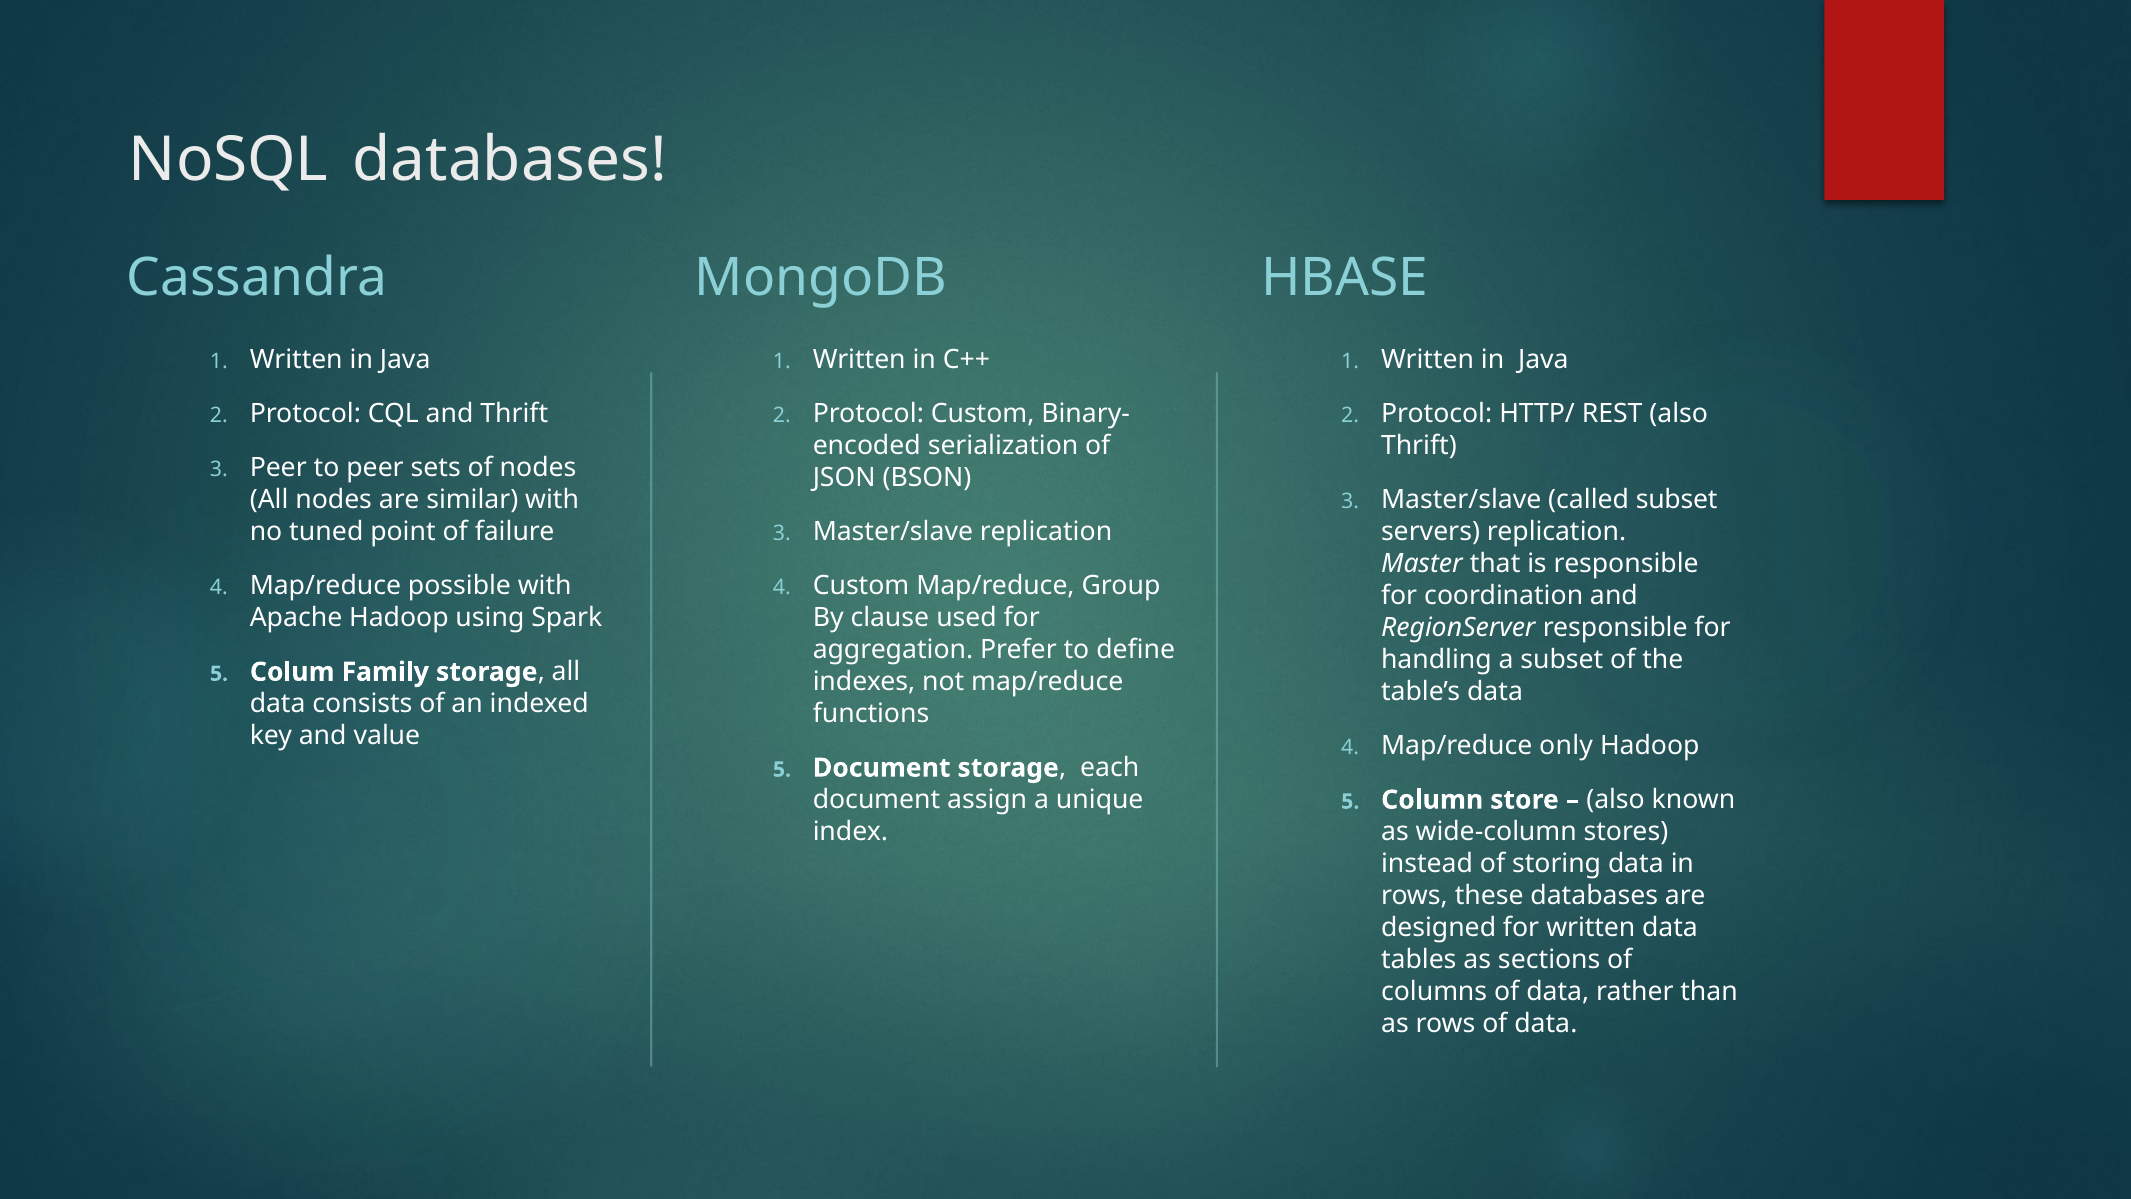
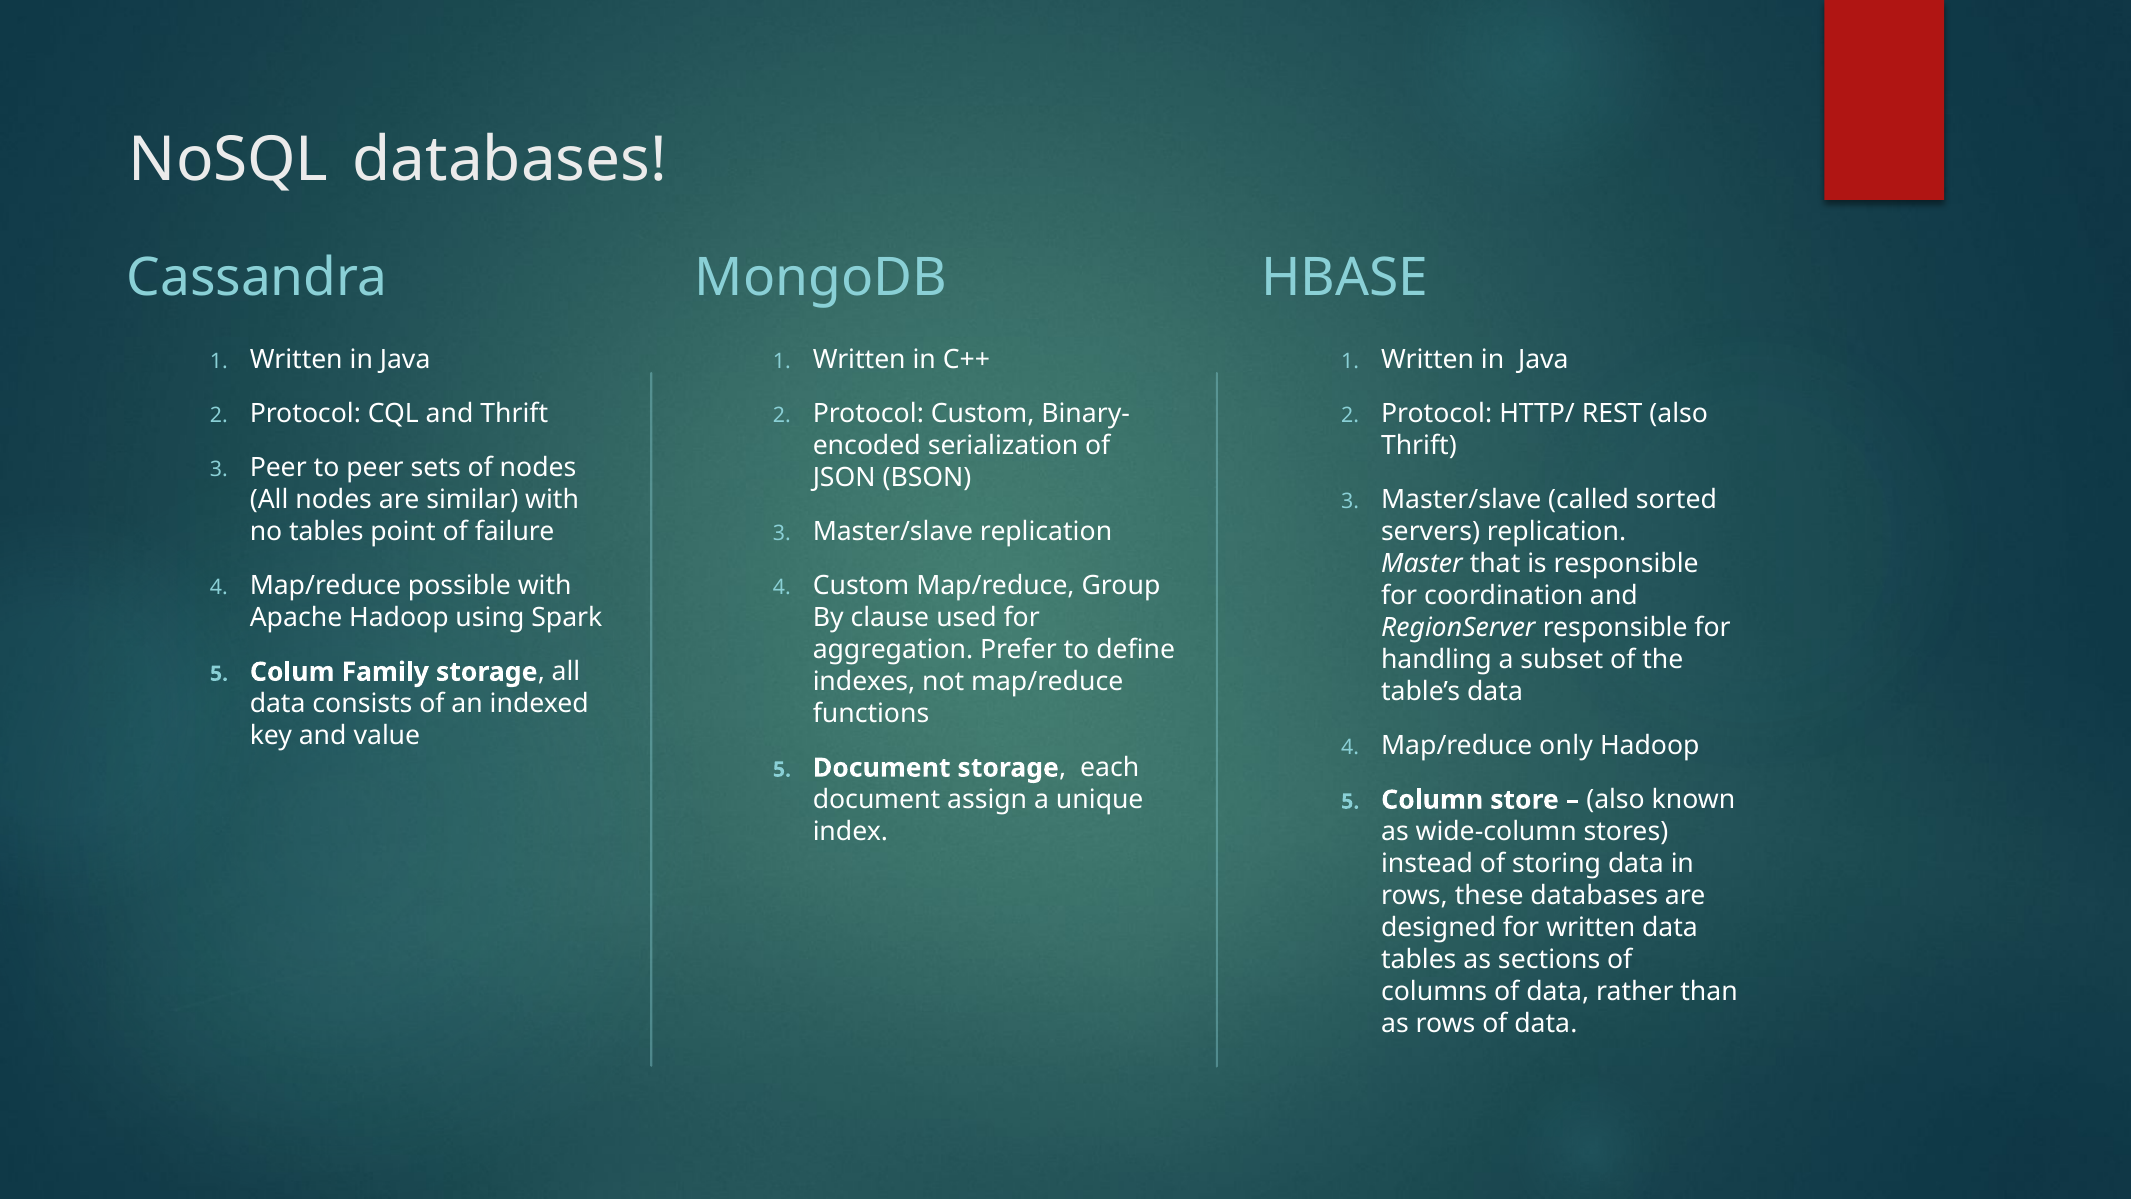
called subset: subset -> sorted (1676, 500)
no tuned: tuned -> tables (326, 531)
